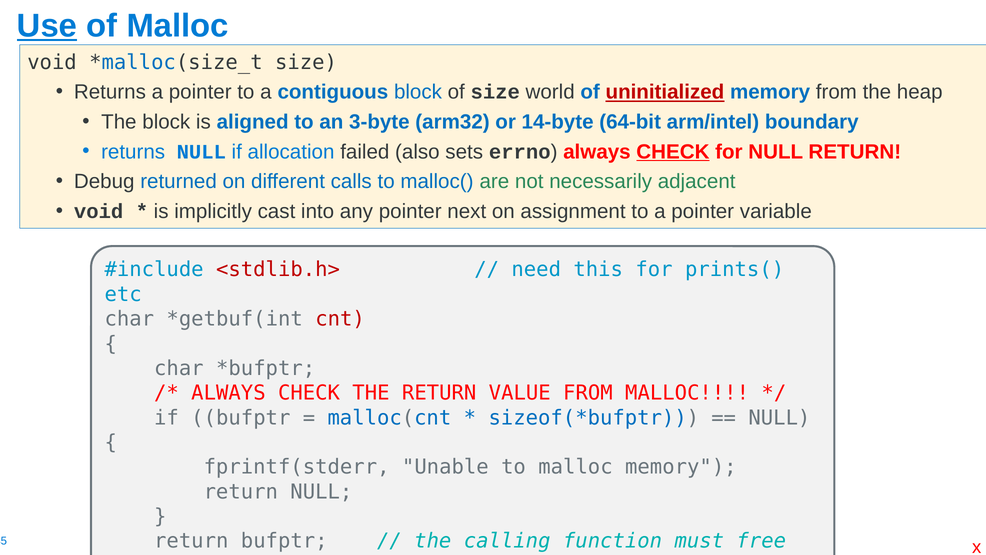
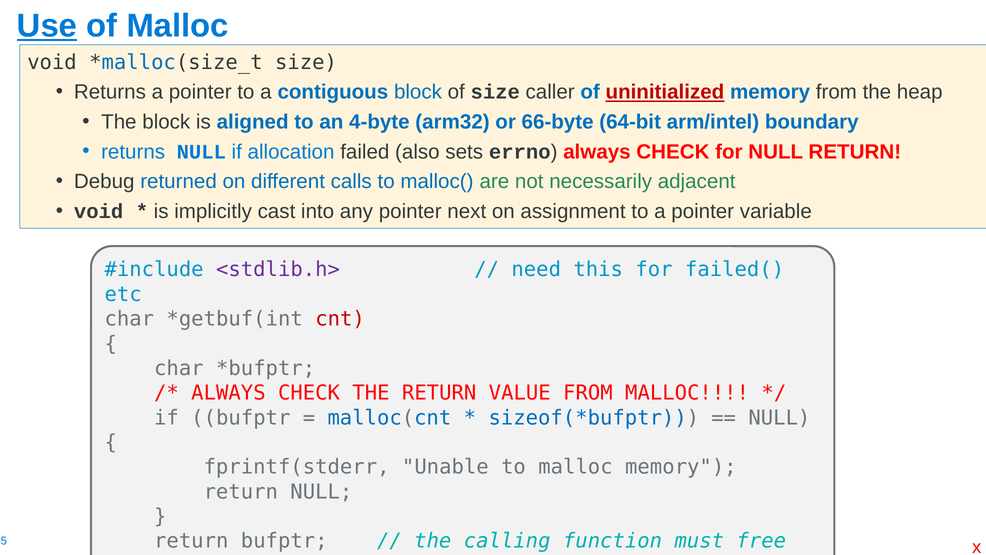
world: world -> caller (550, 92)
3-byte: 3-byte -> 4-byte (379, 122)
14-byte: 14-byte -> 66-byte (558, 122)
CHECK underline: present -> none (673, 152)
<stdlib.h> colour: red -> purple (278, 270)
prints(: prints( -> failed( (735, 270)
